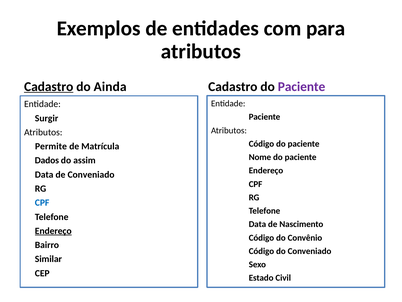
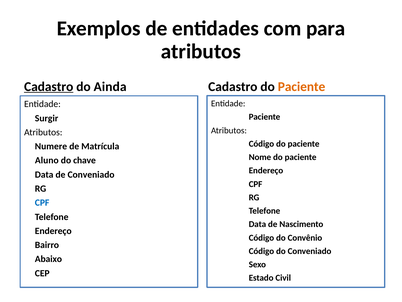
Paciente colour: purple -> orange (302, 86)
Permite: Permite -> Numere (51, 146)
Dados: Dados -> Aluno (47, 160)
assim: assim -> chave (84, 160)
Endereço underline: present -> none (53, 231)
Similar: Similar -> Abaixo (48, 259)
